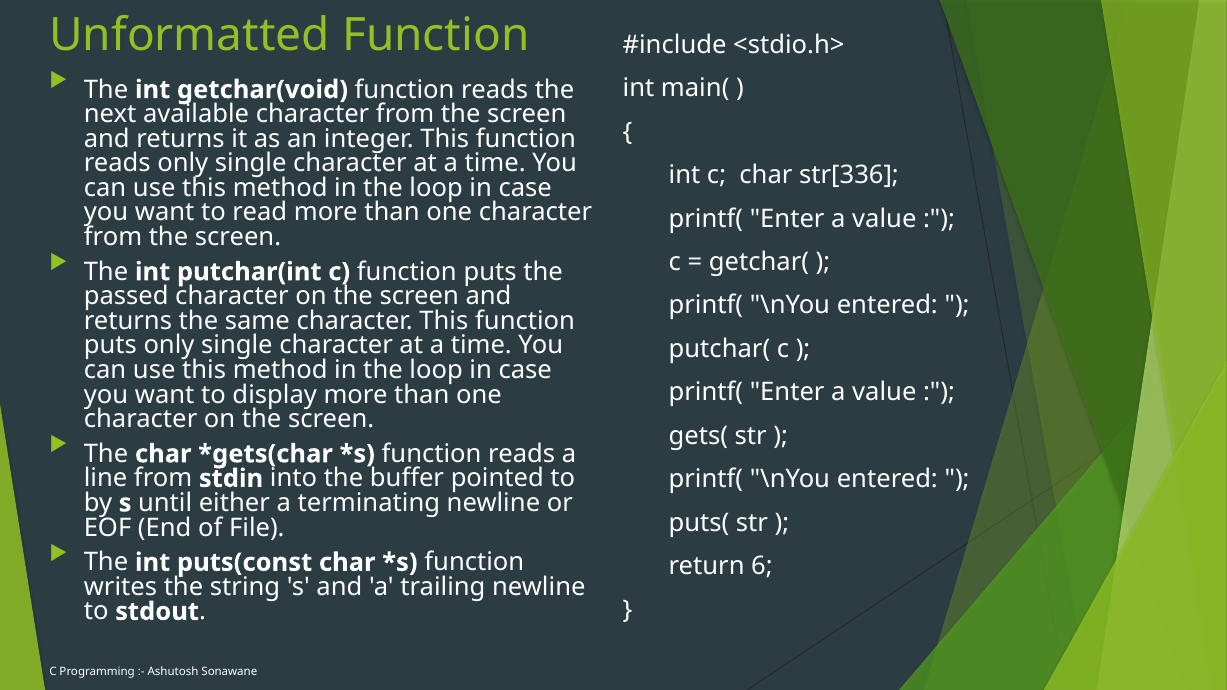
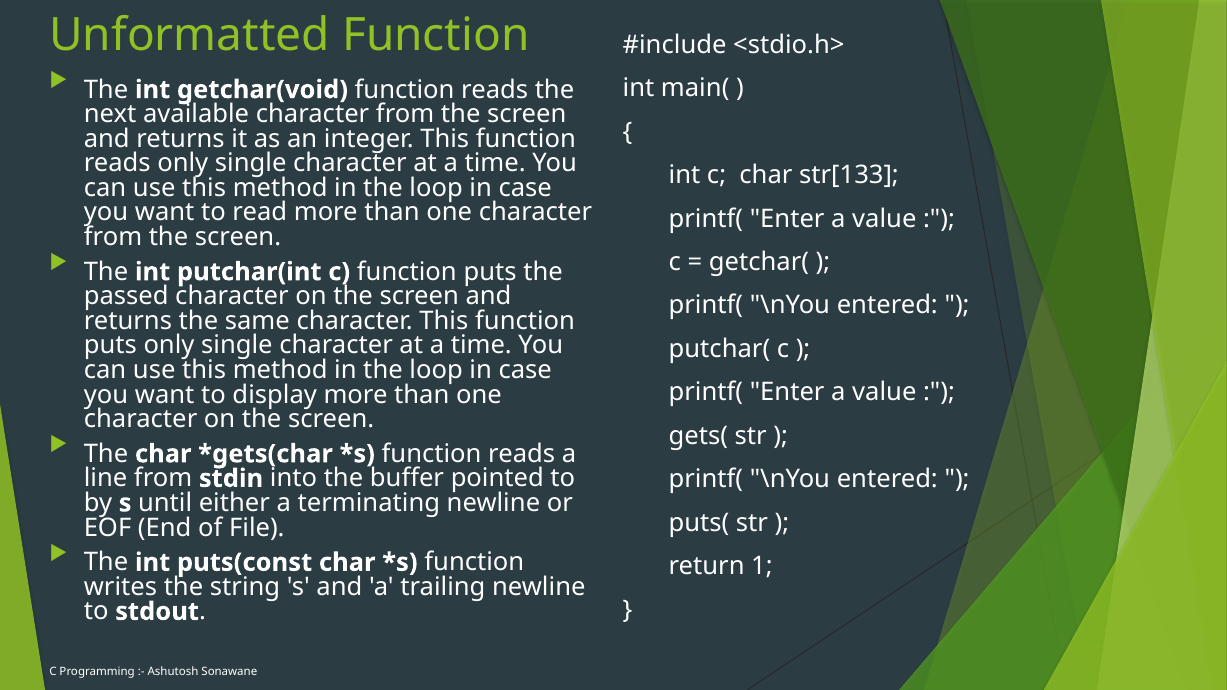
str[336: str[336 -> str[133 (849, 175)
6: 6 -> 1 (762, 566)
